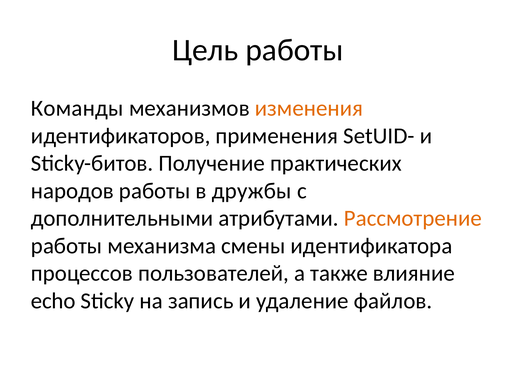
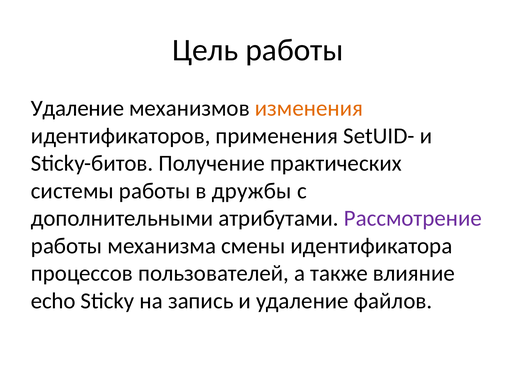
Команды: Команды -> Удаление (77, 108)
народов: народов -> системы (72, 191)
Рассмотрение colour: orange -> purple (413, 218)
